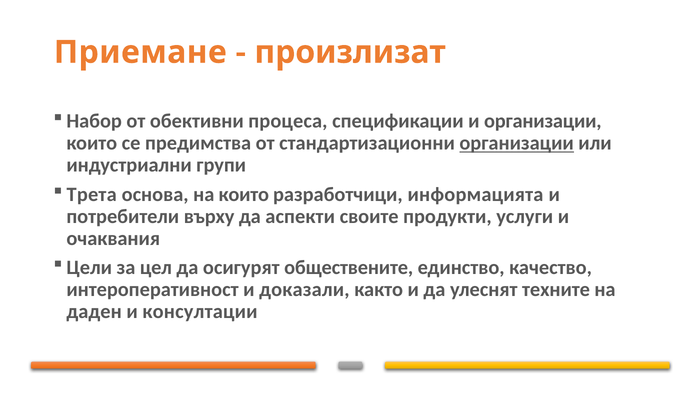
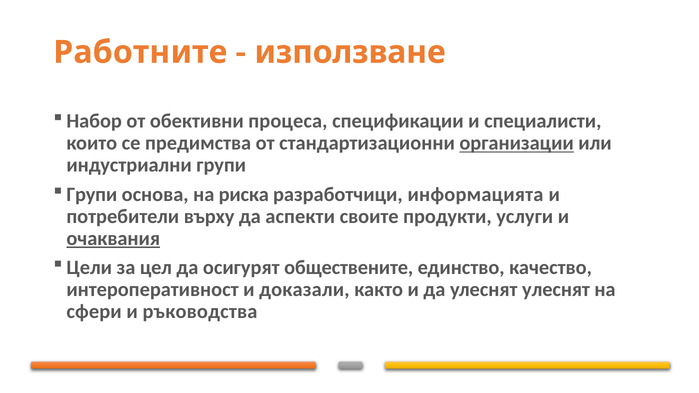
Приемане: Приемане -> Работните (140, 52)
произлизат: произлизат -> използване (350, 52)
и организации: организации -> специалисти (543, 121)
Трета: Трета -> Групи (92, 195)
на които: които -> риска (244, 195)
очаквания underline: none -> present (113, 239)
улеснят техните: техните -> улеснят (556, 290)
даден: даден -> сфери (94, 312)
консултации: консултации -> ръководства (200, 312)
